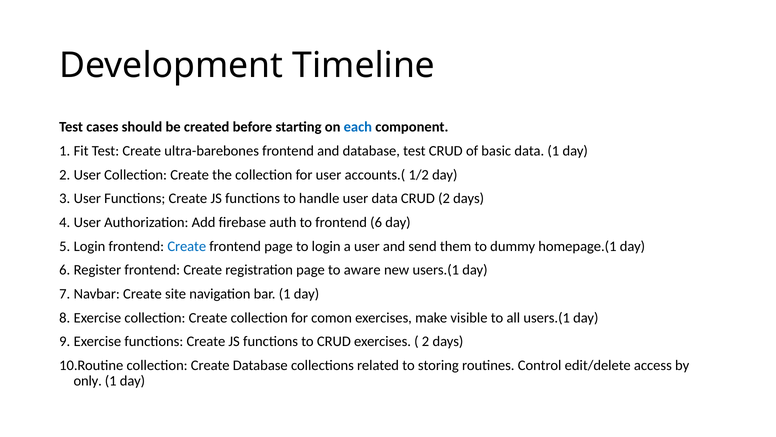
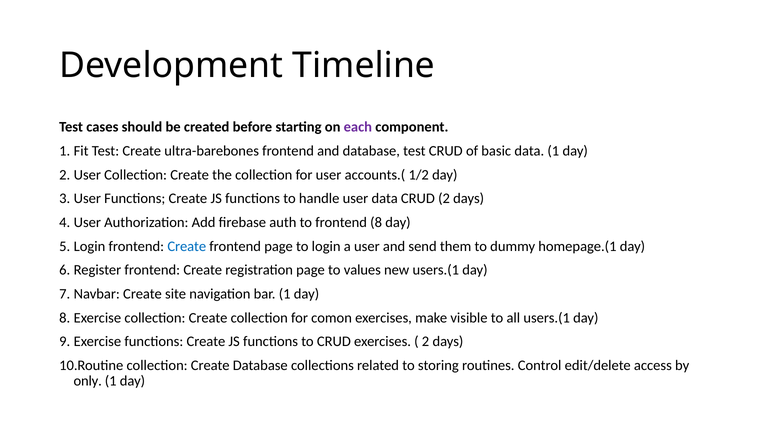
each colour: blue -> purple (358, 127)
6: 6 -> 8 (376, 222)
aware: aware -> values (362, 270)
